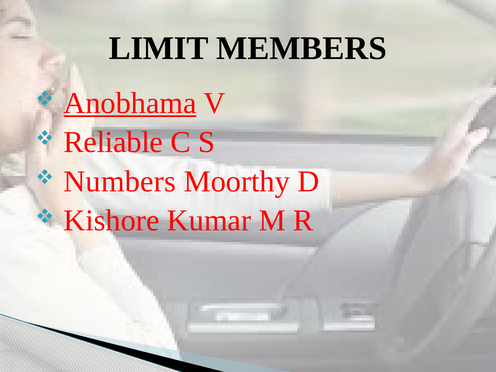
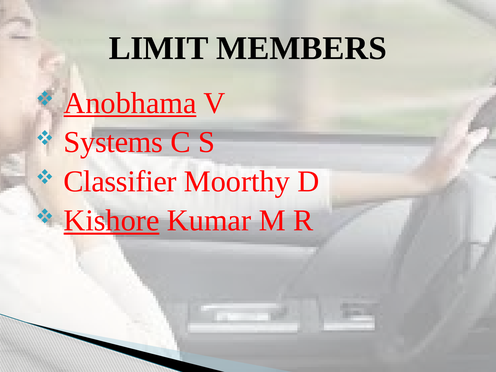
Reliable: Reliable -> Systems (113, 142)
Numbers: Numbers -> Classifier (120, 181)
Kishore underline: none -> present (111, 221)
